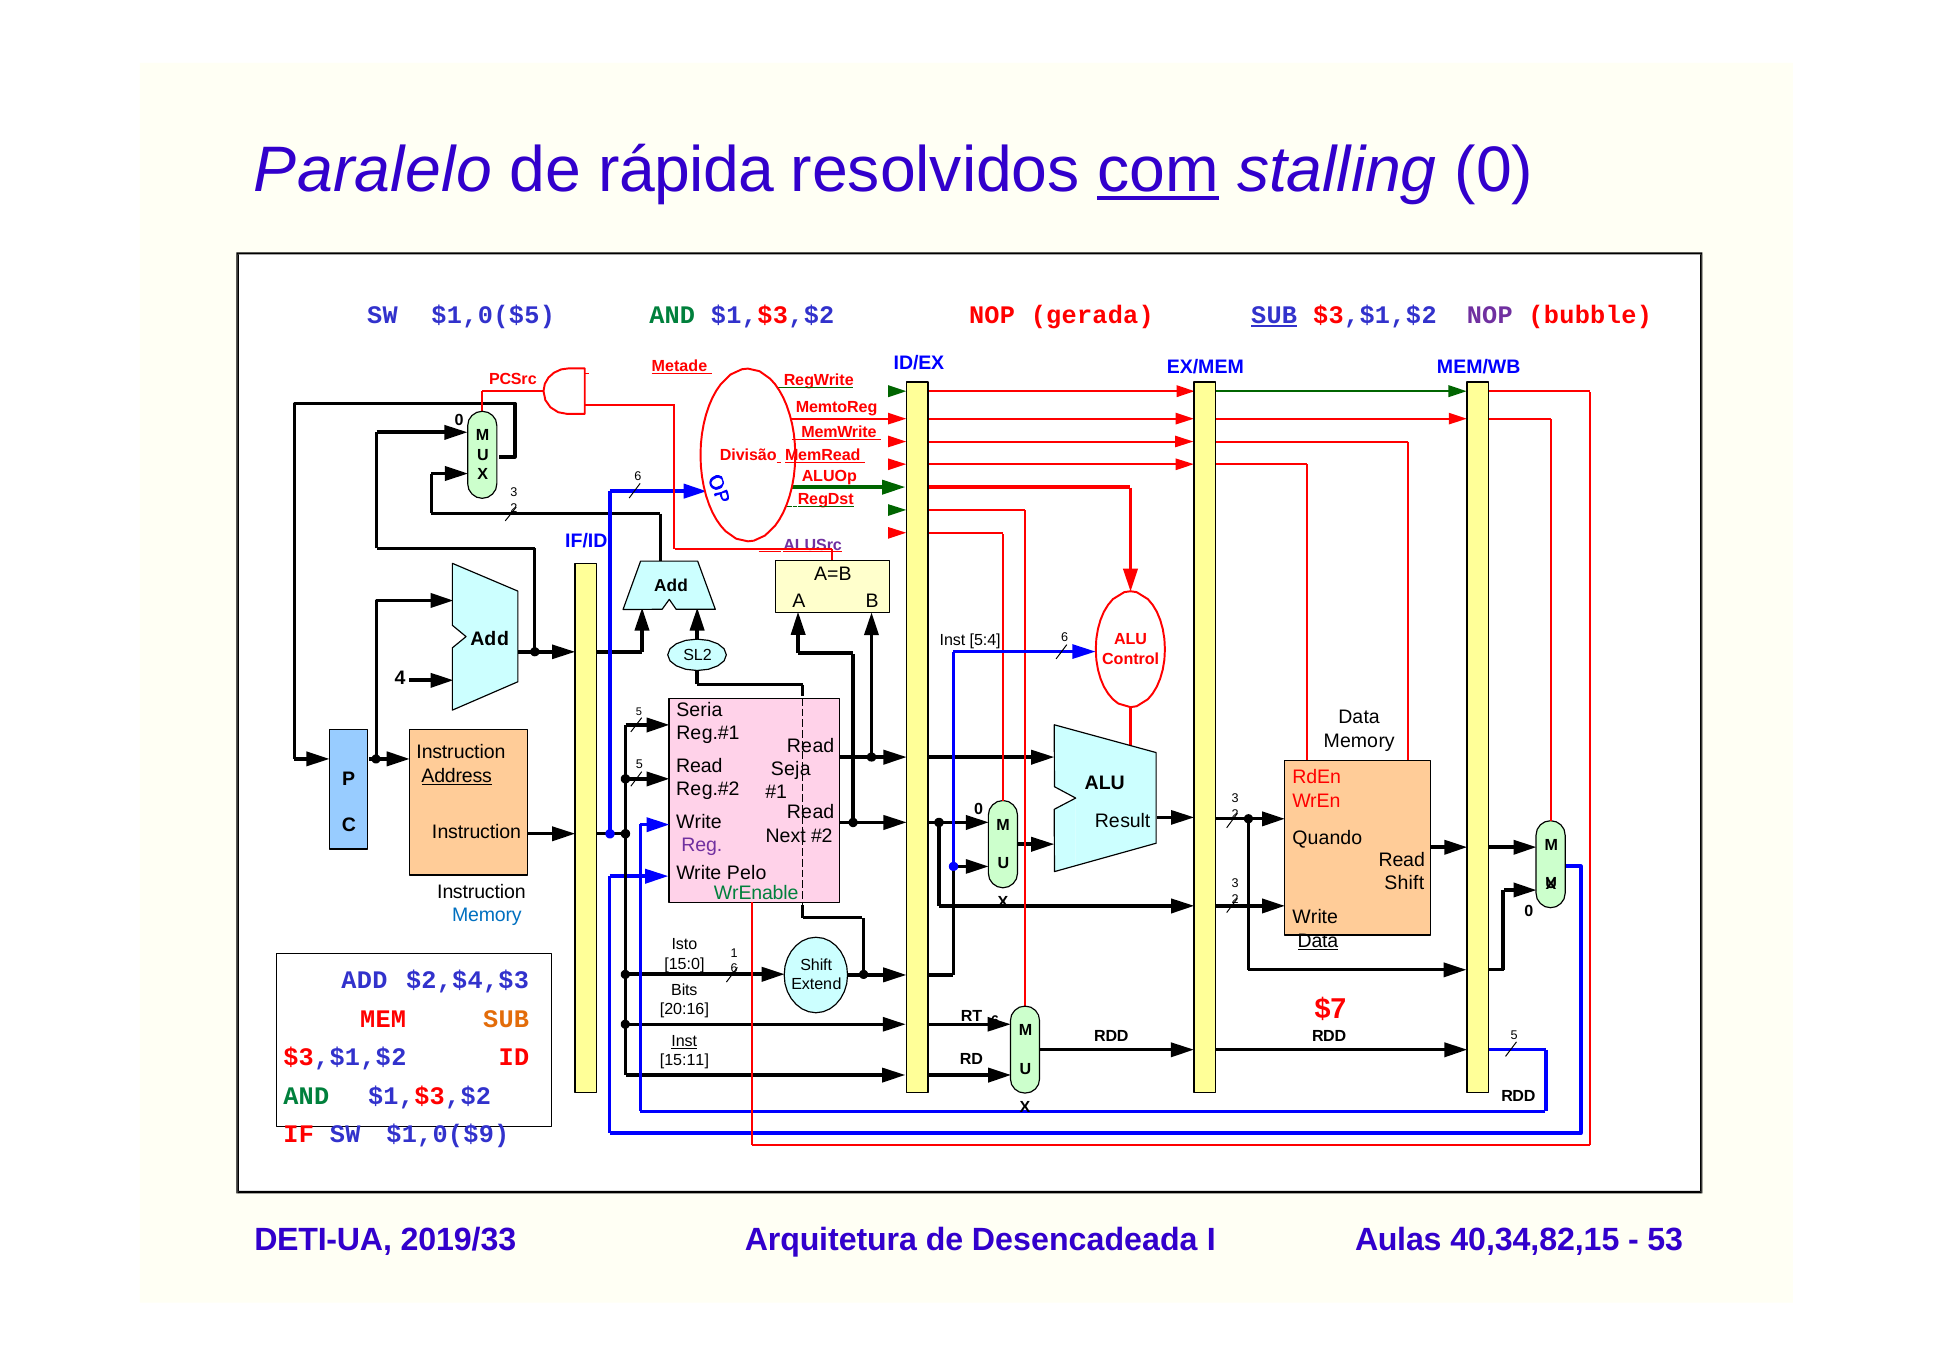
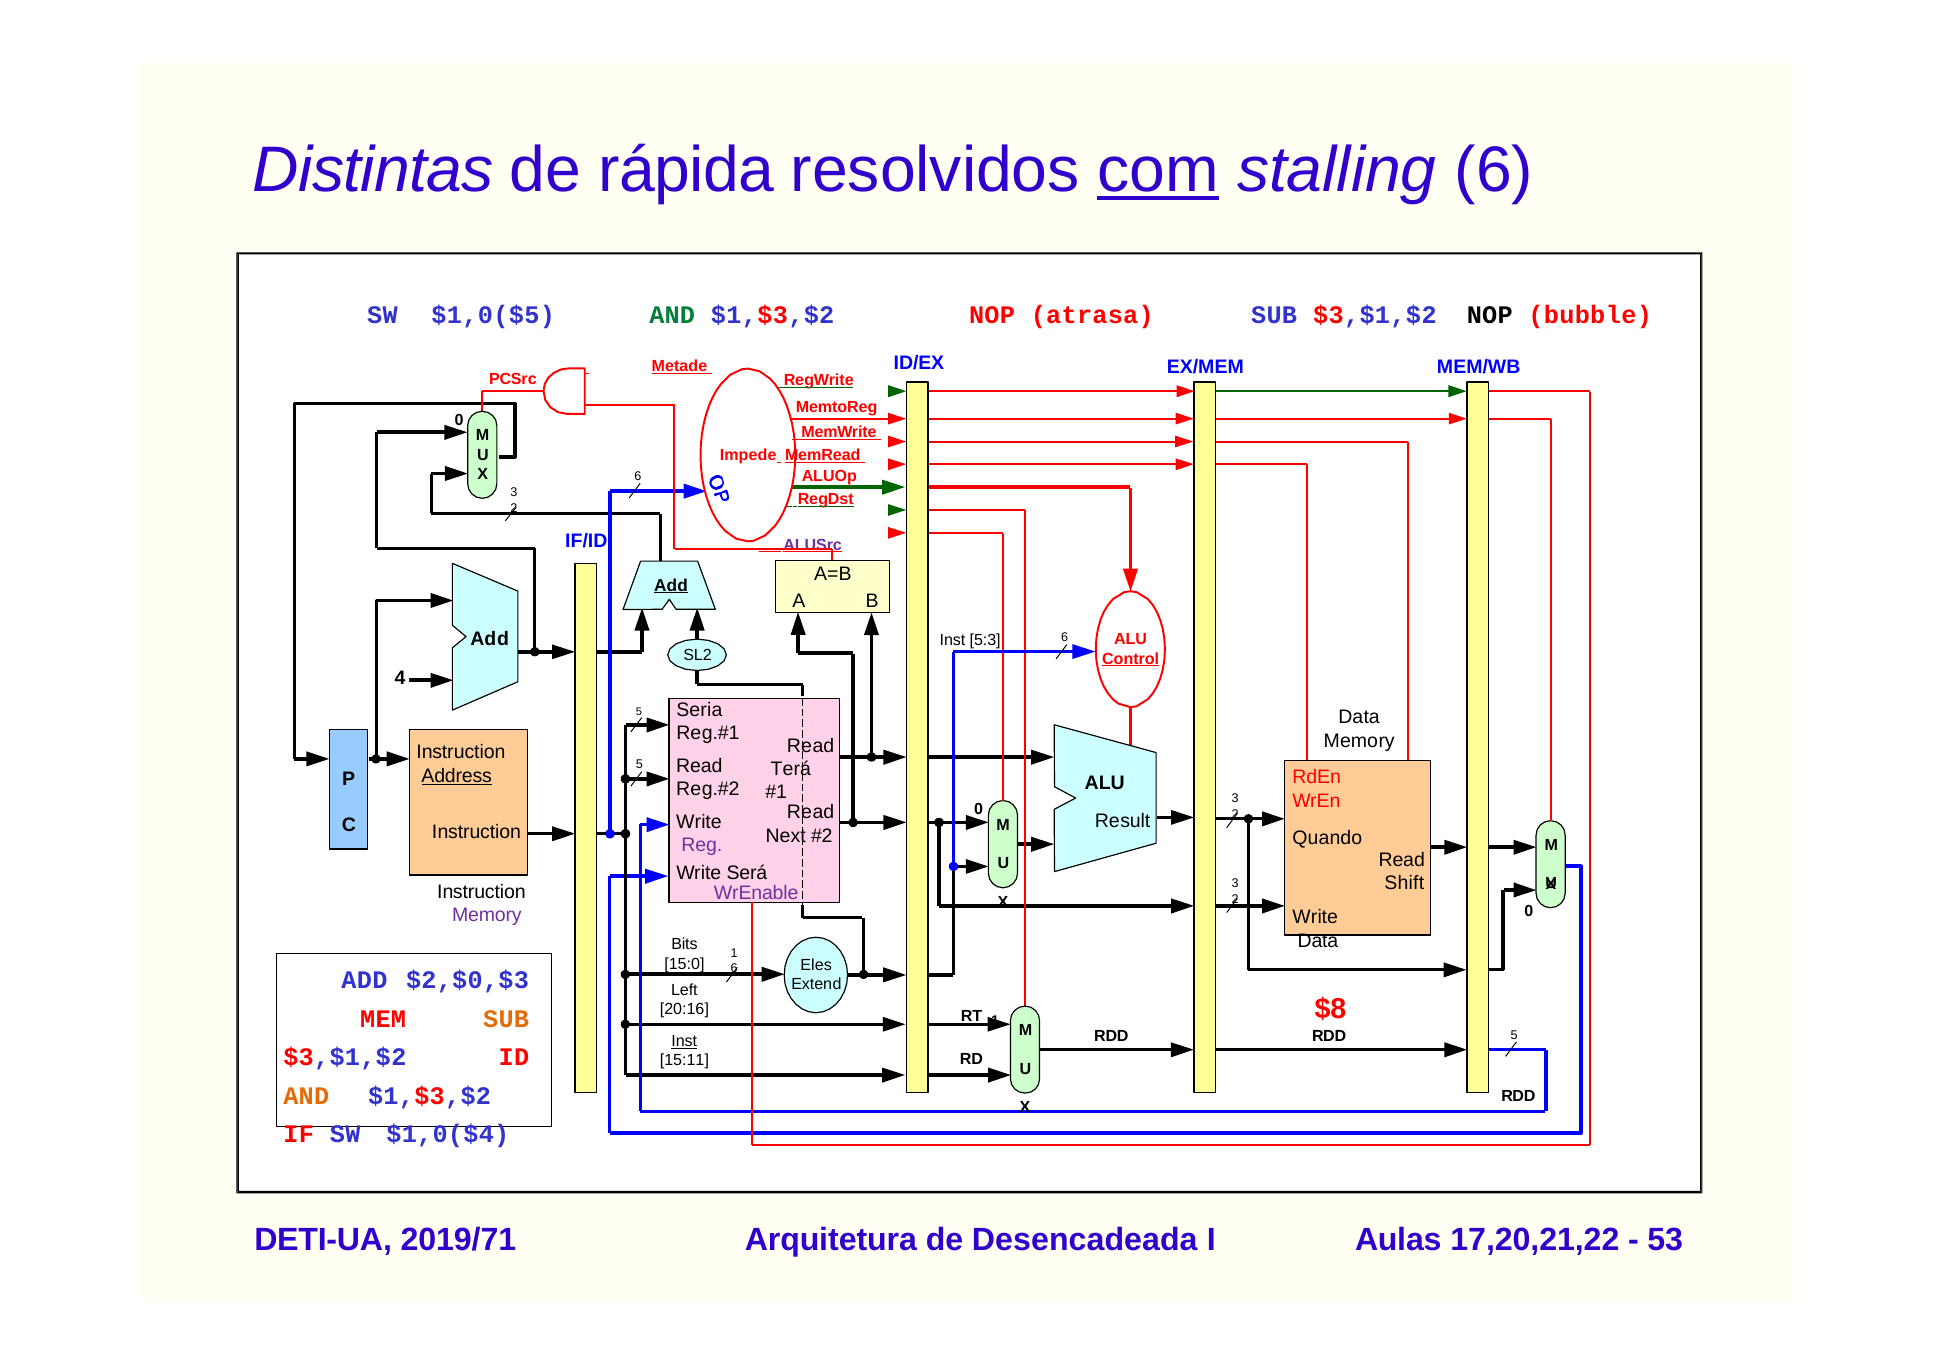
Paralelo: Paralelo -> Distintas (373, 171)
stalling 0: 0 -> 6 (1494, 171)
gerada: gerada -> atrasa (1092, 315)
SUB underline: present -> none (1274, 315)
NOP colour: purple -> black (1490, 315)
Divisão: Divisão -> Impede (748, 455)
Add underline: none -> present (671, 585)
5:4: 5:4 -> 5:3 (985, 640)
Control underline: none -> present (1131, 659)
Seja: Seja -> Terá (791, 769)
Pelo: Pelo -> Será (747, 873)
WrEnable colour: green -> purple (756, 893)
Memory colour: blue -> purple (487, 915)
Data underline: present -> none (1318, 941)
Isto: Isto -> Bits (684, 944)
Shift: Shift -> Eles (816, 965)
$2,$4,$3: $2,$4,$3 -> $2,$0,$3 (468, 981)
Bits: Bits -> Left (684, 990)
$7: $7 -> $8 (1330, 1009)
RT 6: 6 -> 1 (995, 1021)
AND colour: green -> orange (306, 1096)
$1,0($9: $1,0($9 -> $1,0($4 (448, 1134)
2019/33: 2019/33 -> 2019/71 (458, 1240)
40,34,82,15: 40,34,82,15 -> 17,20,21,22 (1535, 1240)
